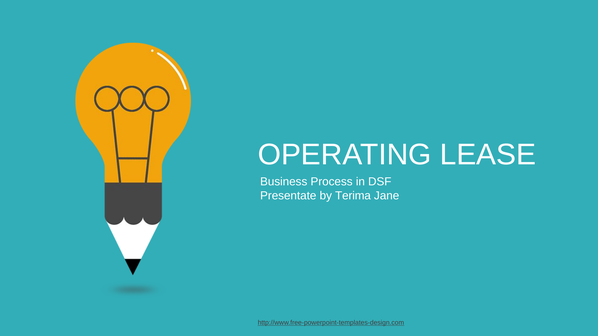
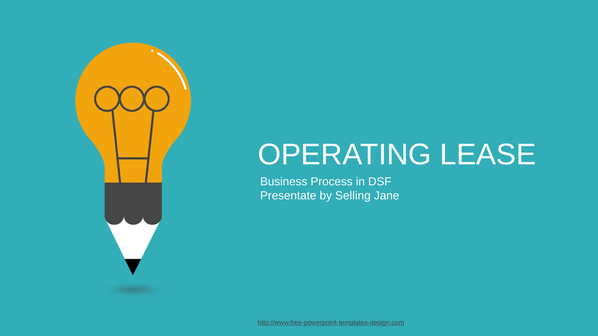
Terima: Terima -> Selling (353, 196)
